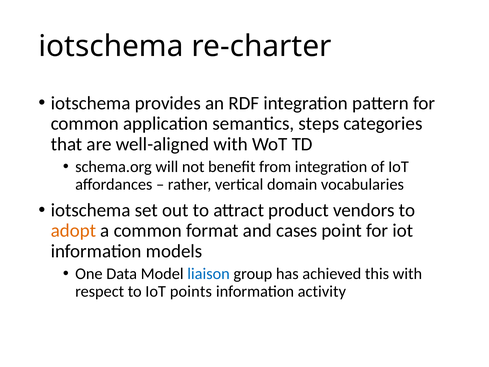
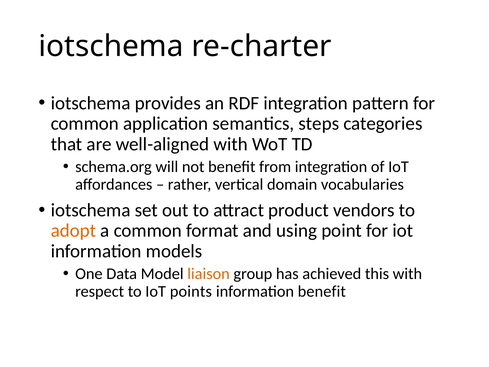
cases: cases -> using (297, 231)
liaison colour: blue -> orange (209, 274)
information activity: activity -> benefit (322, 291)
